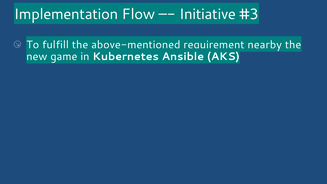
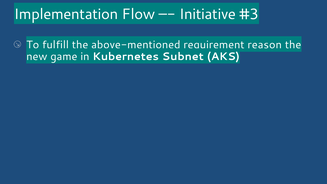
nearby: nearby -> reason (265, 45)
Ansible: Ansible -> Subnet (183, 56)
